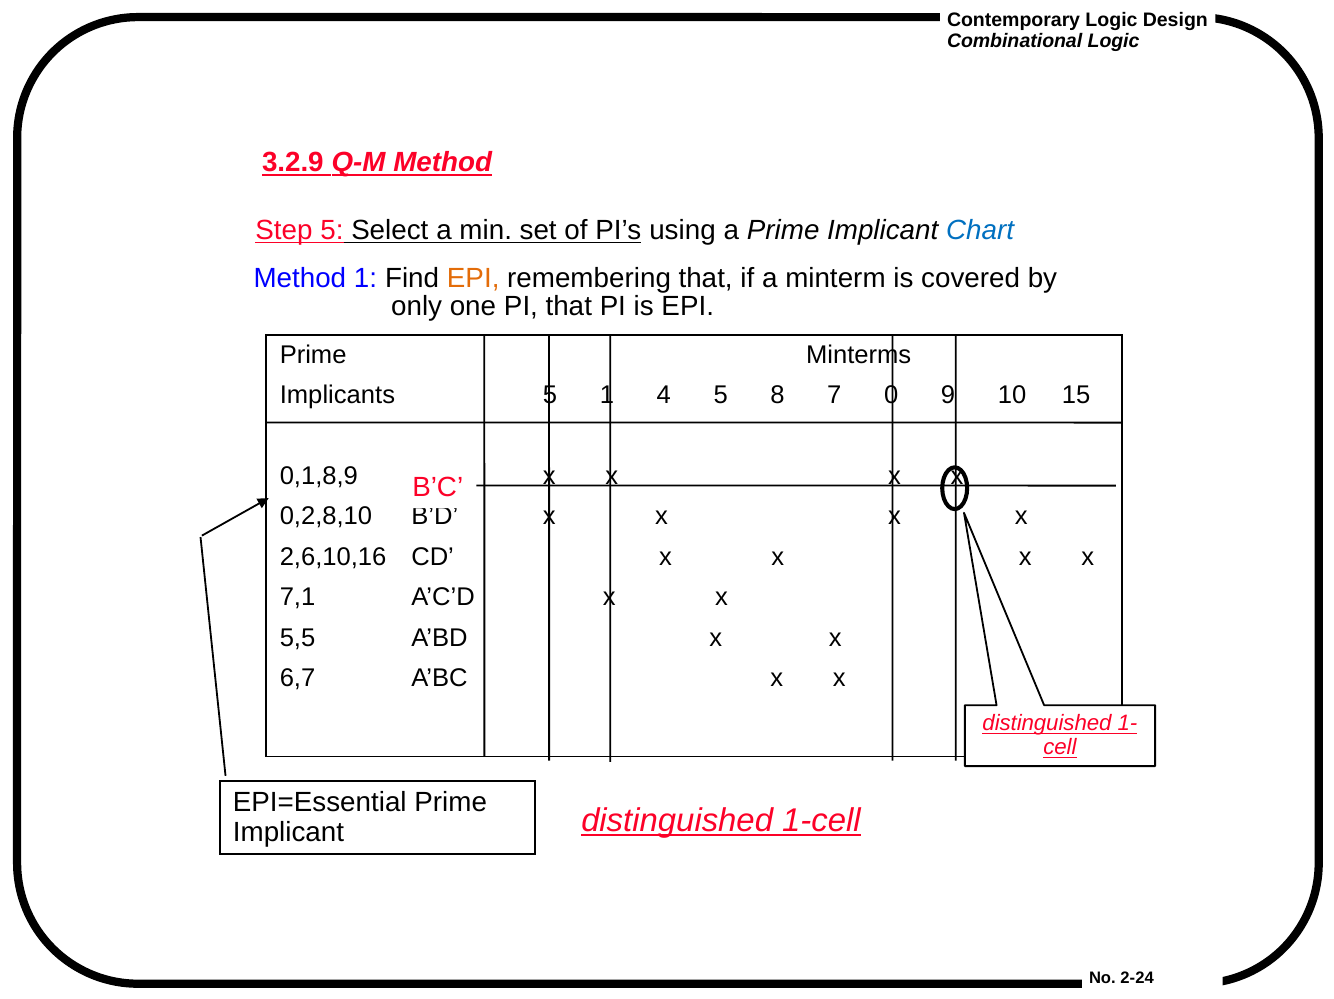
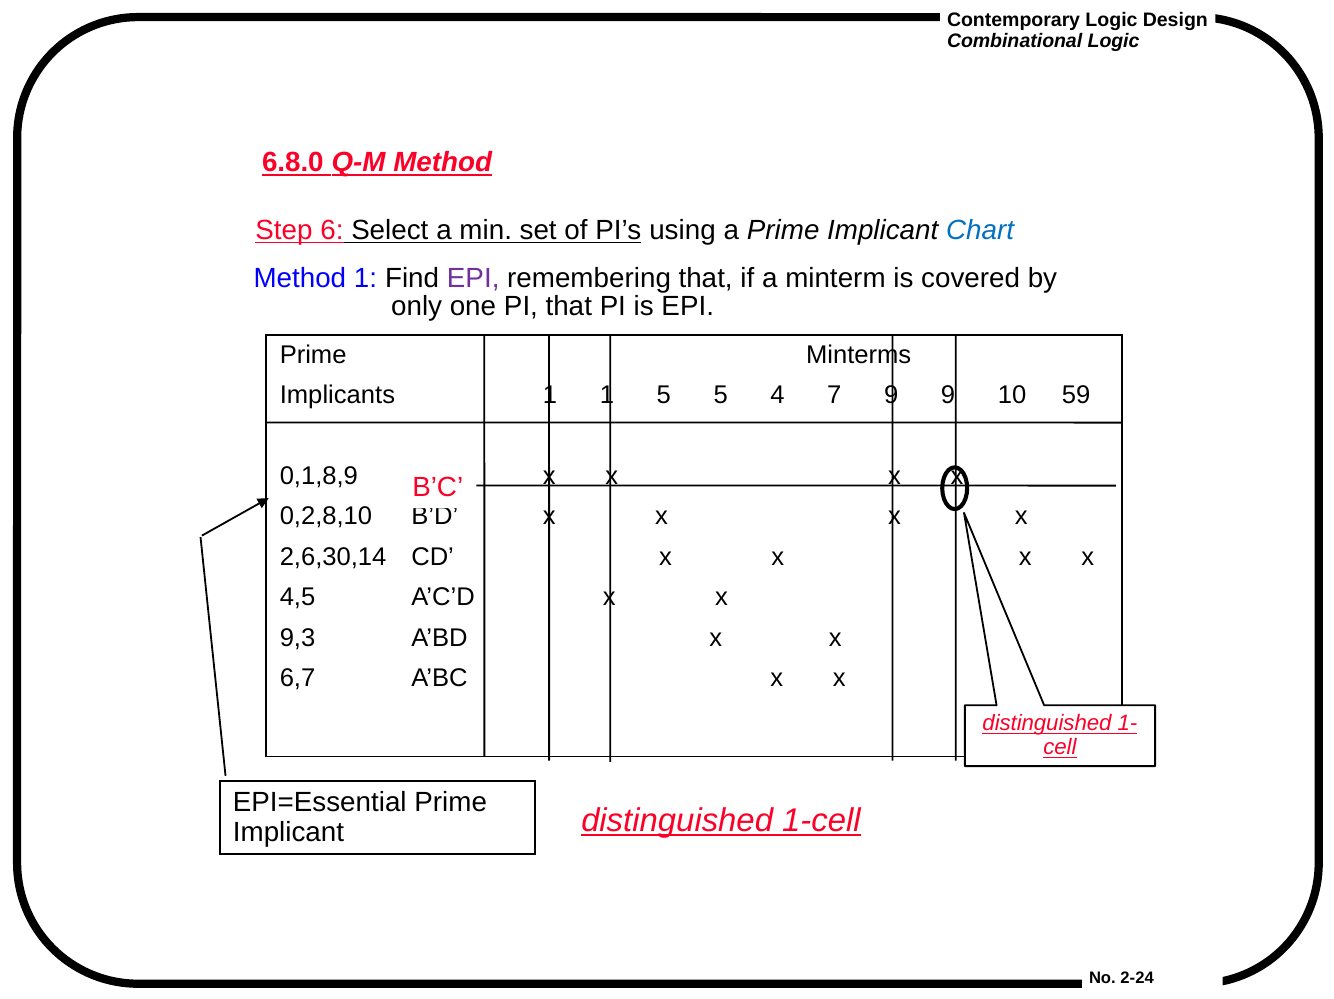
3.2.9: 3.2.9 -> 6.8.0 (293, 163)
Step 5: 5 -> 6 (332, 230)
EPI colour: orange -> purple (473, 278)
Implicants 5: 5 -> 1 (550, 395)
1 4: 4 -> 5 (664, 395)
8: 8 -> 4 (778, 395)
7 0: 0 -> 9 (891, 395)
15: 15 -> 59 (1076, 395)
2,6,10,16: 2,6,10,16 -> 2,6,30,14 (333, 557)
7,1: 7,1 -> 4,5 (298, 598)
5,5: 5,5 -> 9,3 (298, 638)
